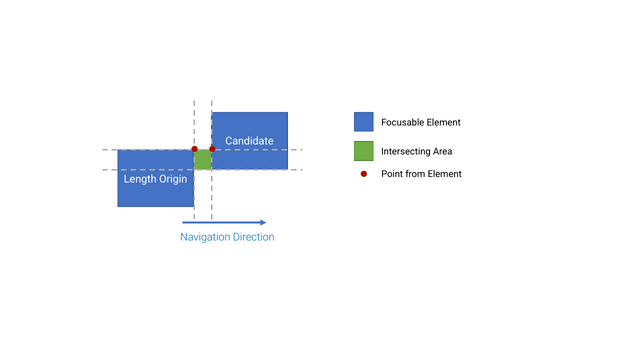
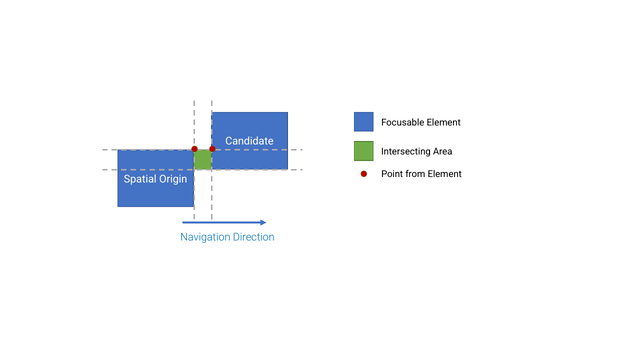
Length: Length -> Spatial (140, 179)
